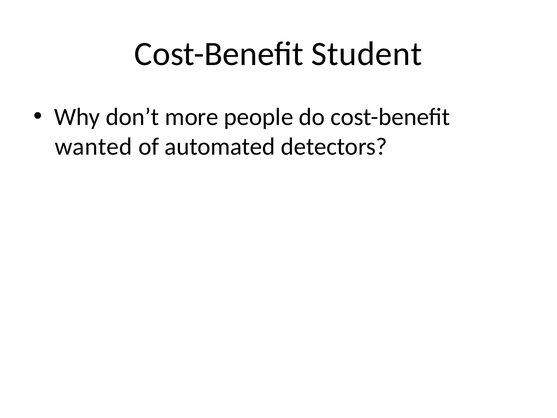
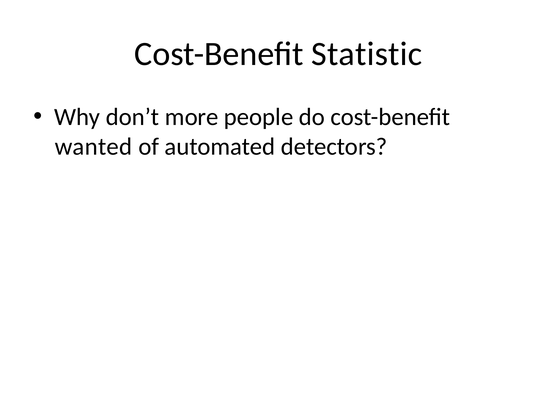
Student: Student -> Statistic (367, 54)
